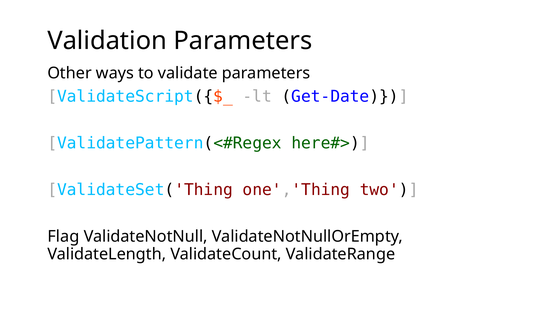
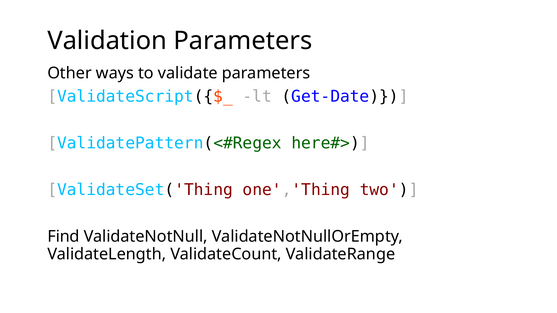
Flag: Flag -> Find (64, 237)
